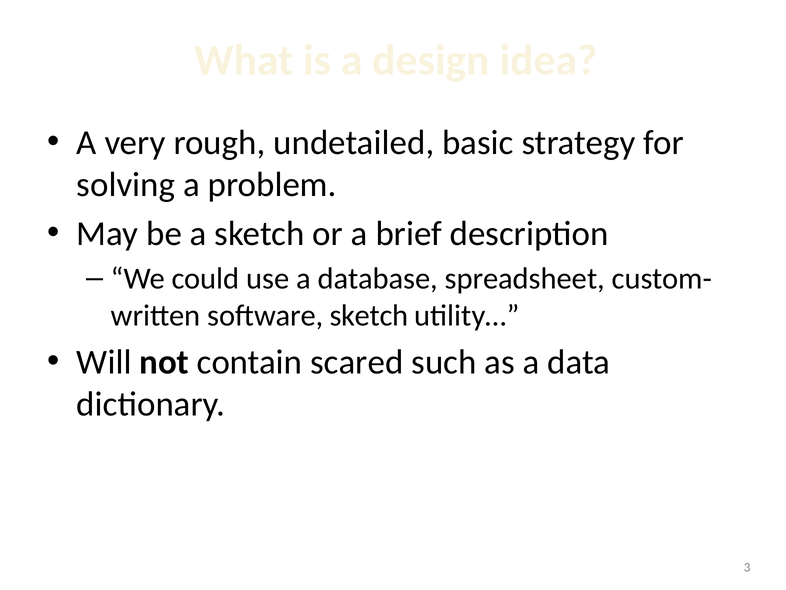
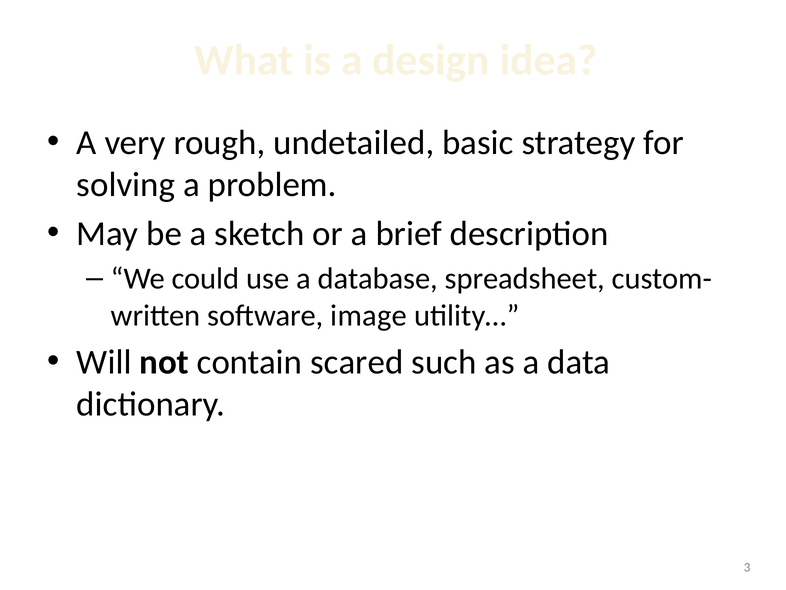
software sketch: sketch -> image (369, 315)
